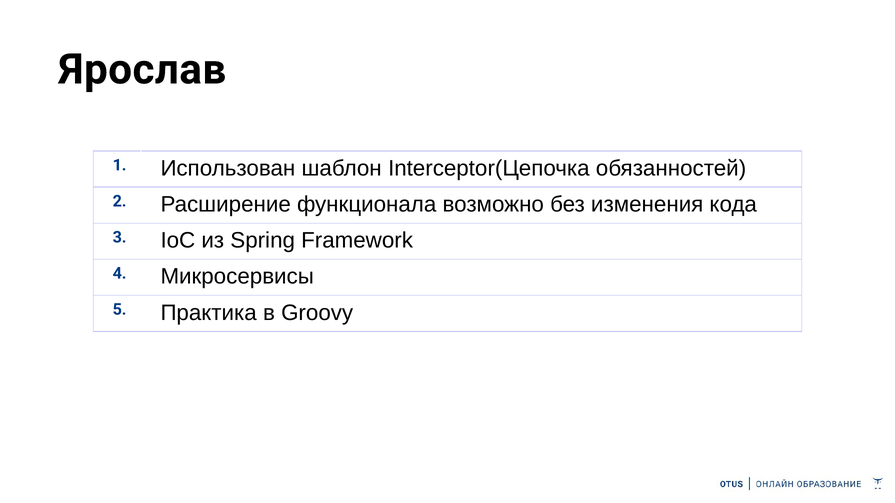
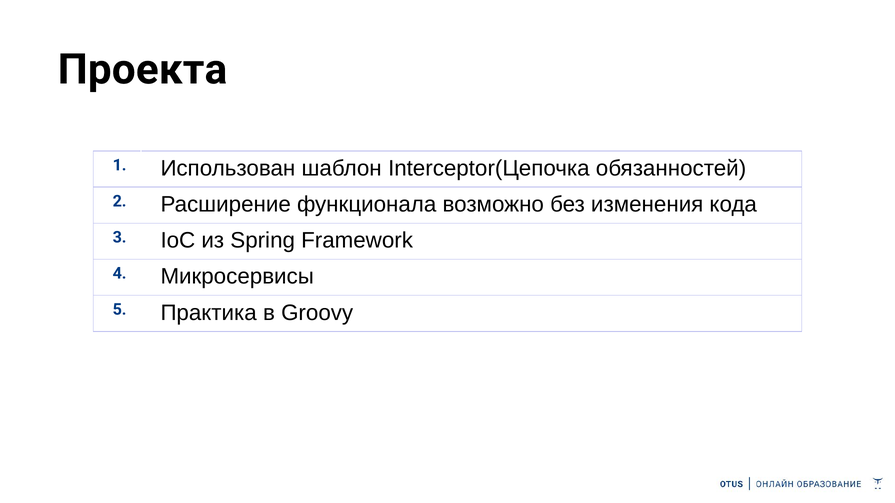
Ярослав: Ярослав -> Проекта (142, 70)
